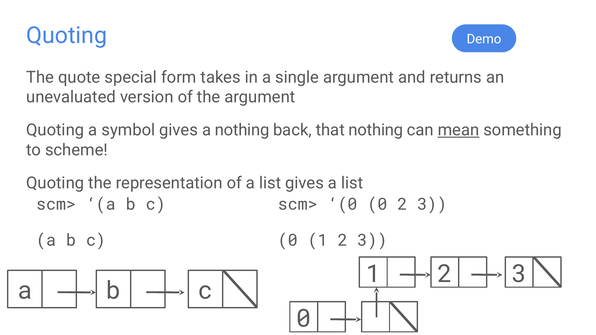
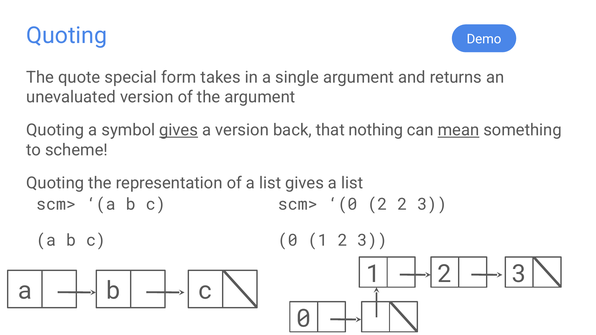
gives underline: none -> present (179, 130)
a nothing: nothing -> version (242, 130)
0 0: 0 -> 2 (377, 204)
